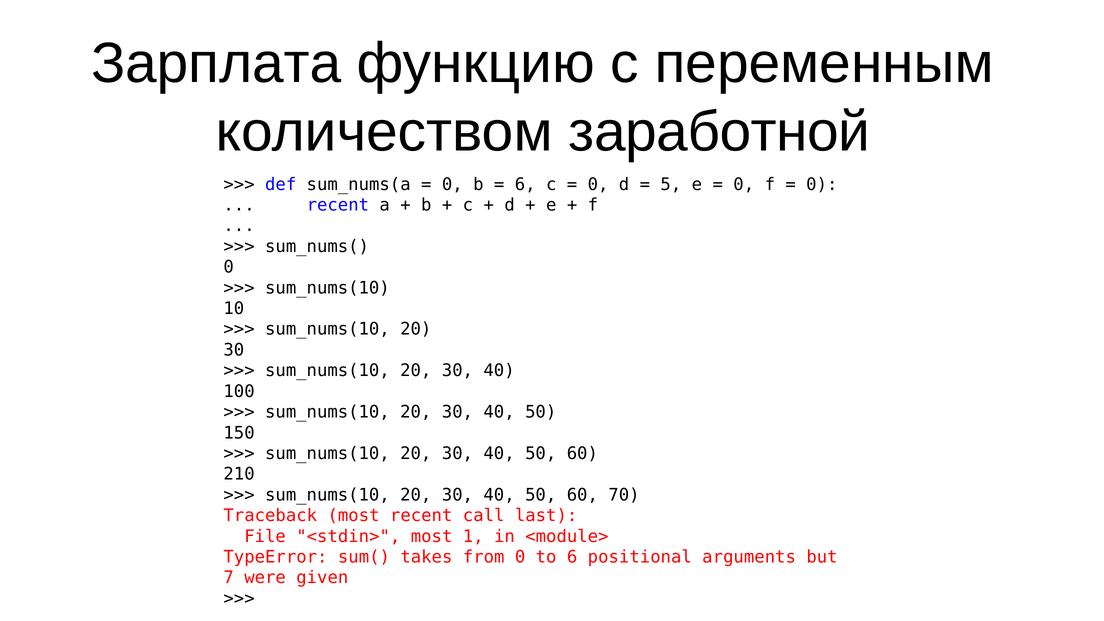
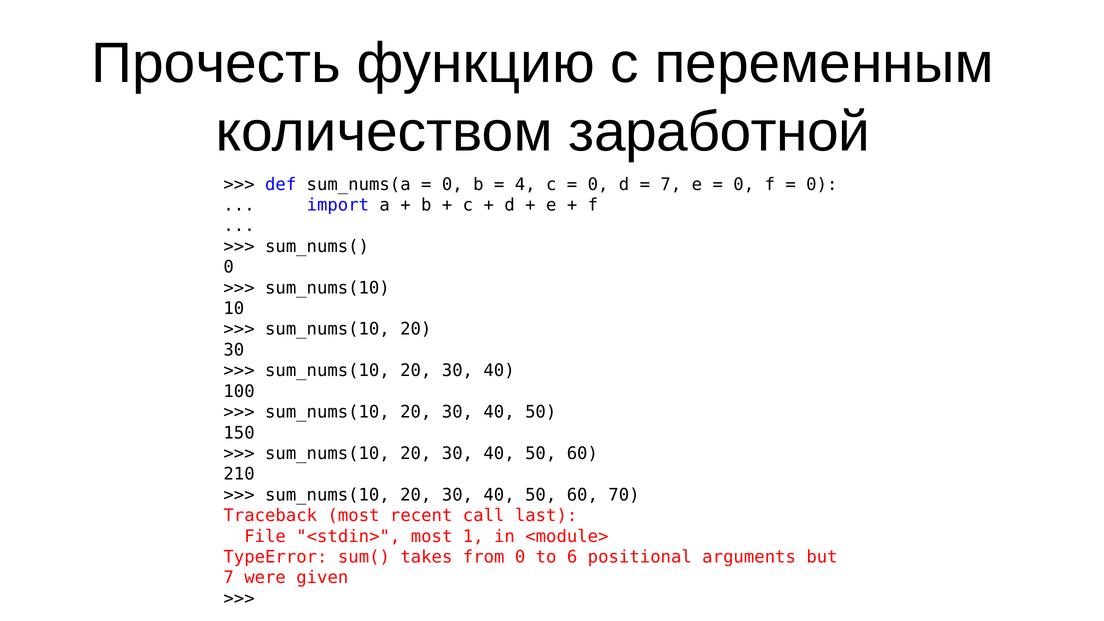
Зарплата: Зарплата -> Прочесть (216, 64)
6: 6 -> 4 (525, 184)
5: 5 -> 7 (671, 184)
recent: recent -> import (338, 205)
